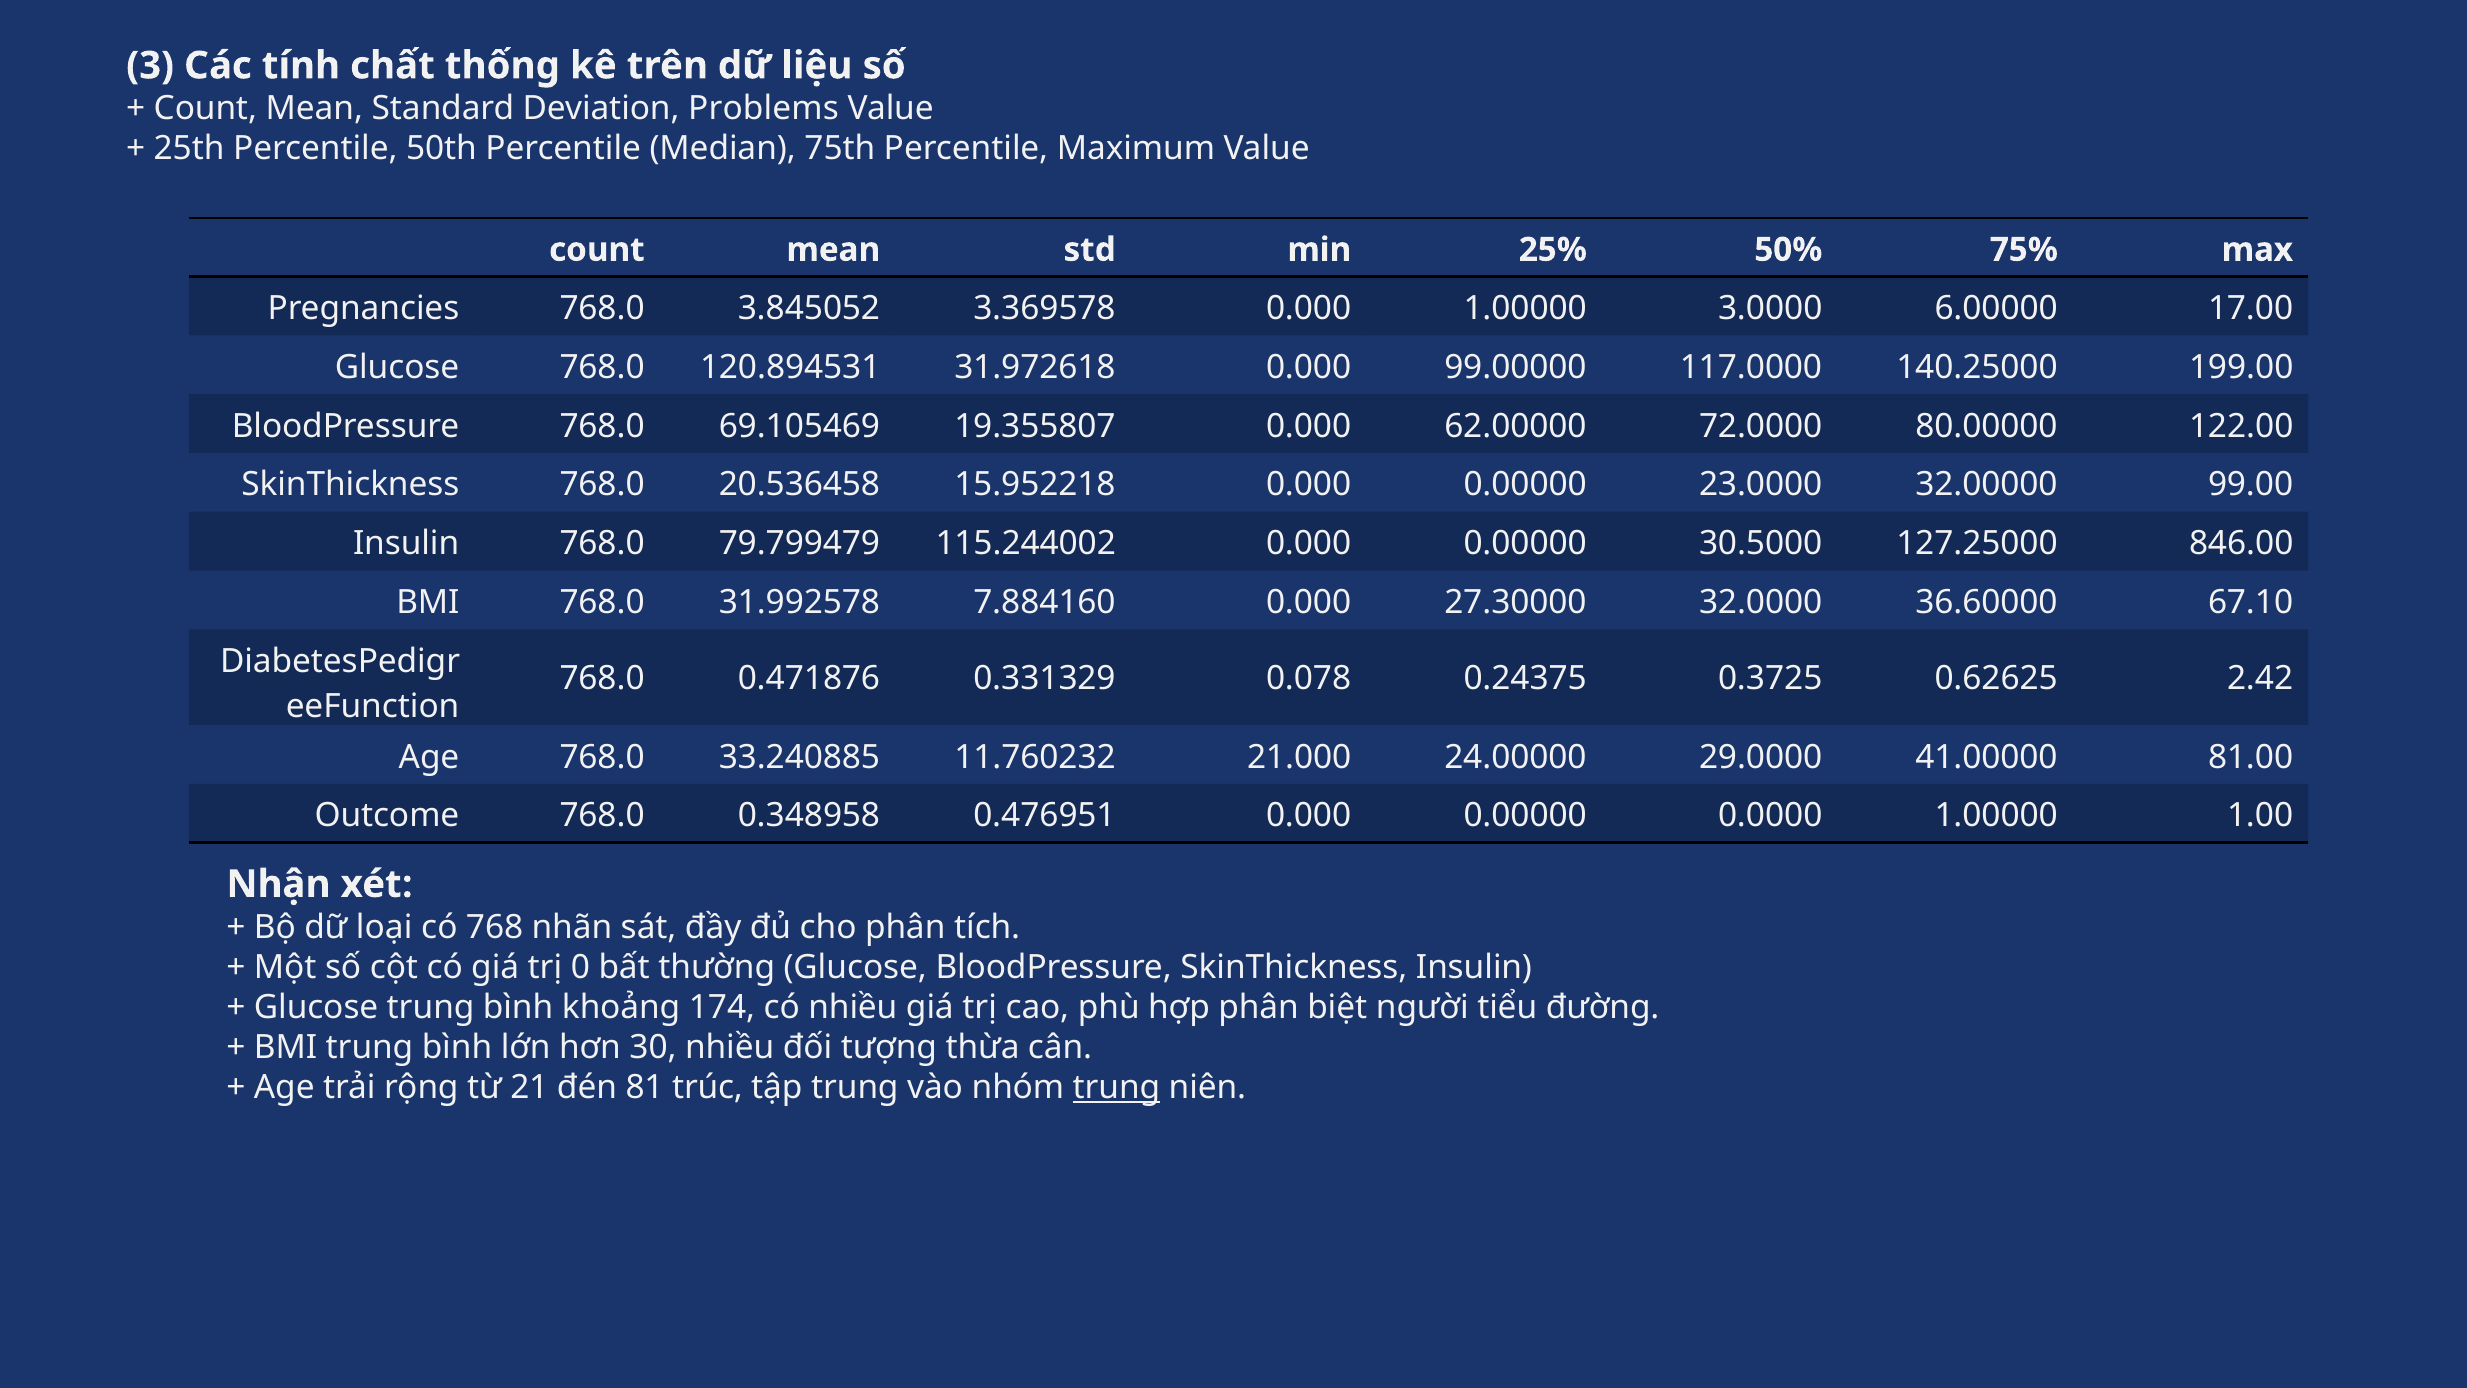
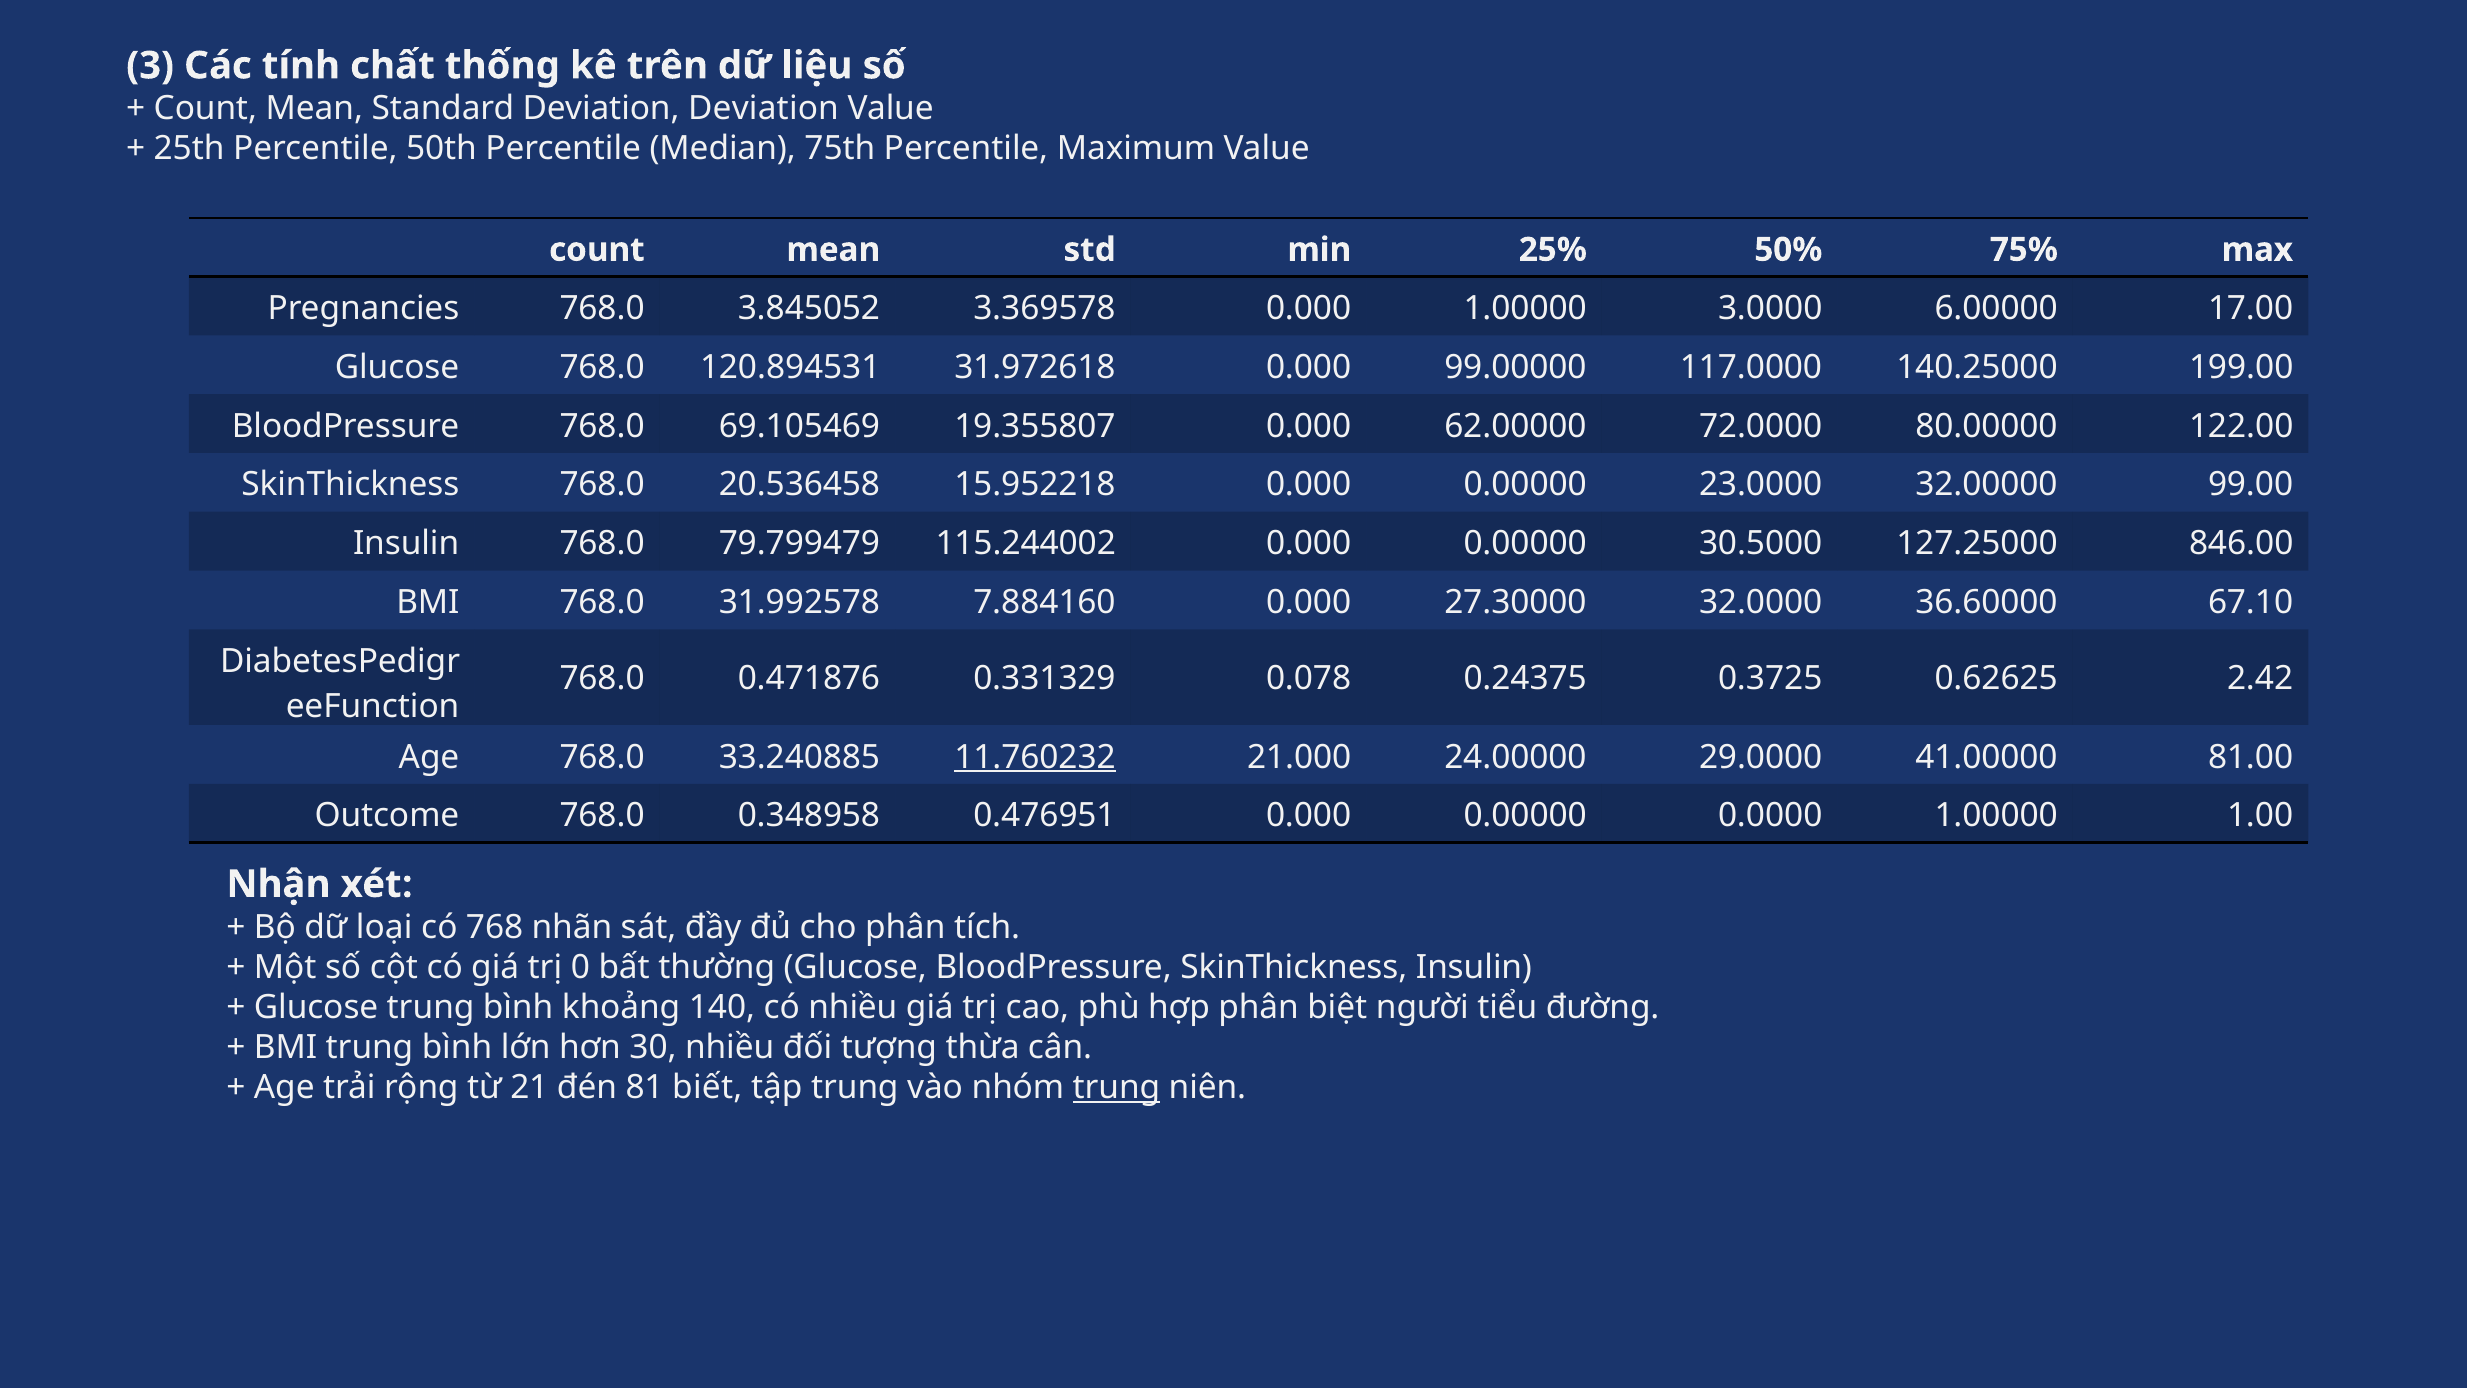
Deviation Problems: Problems -> Deviation (764, 109)
11.760232 underline: none -> present (1035, 757)
174: 174 -> 140 (722, 1007)
trúc: trúc -> biết (707, 1087)
